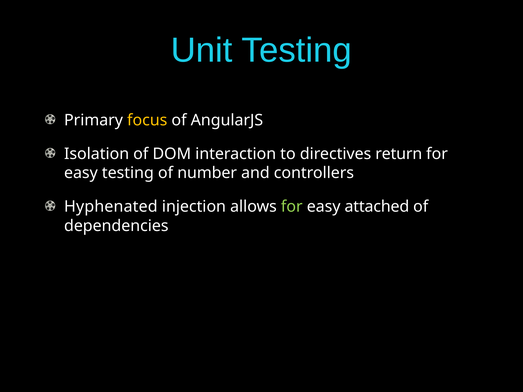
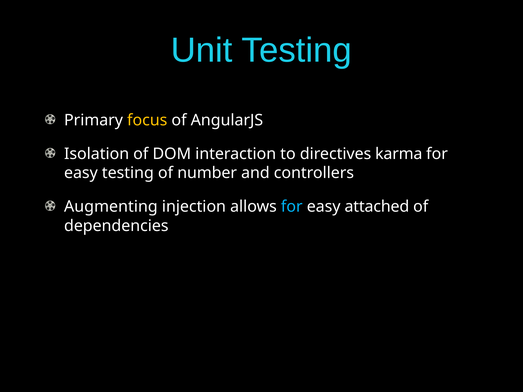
return: return -> karma (399, 154)
Hyphenated: Hyphenated -> Augmenting (111, 207)
for colour: light green -> light blue (292, 207)
